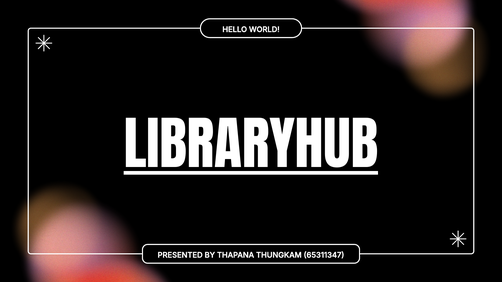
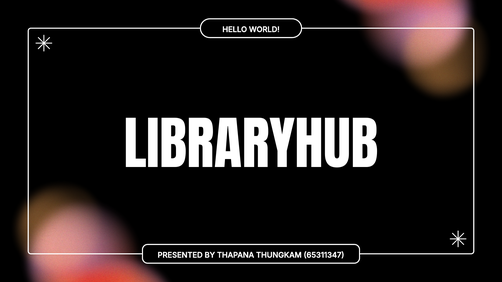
LIBRARYHUB underline: present -> none (251, 148)
